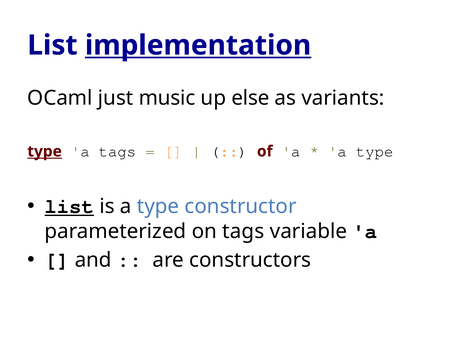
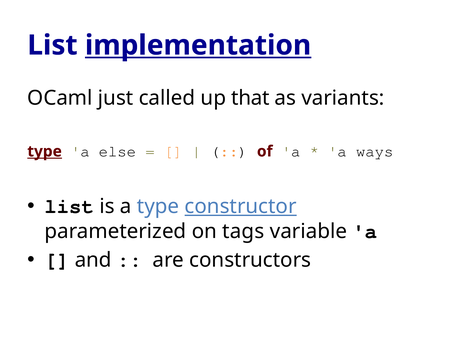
music: music -> called (167, 98)
else: else -> that (250, 98)
a tags: tags -> else (118, 151)
type: type -> ways (375, 151)
list underline: present -> none (69, 206)
constructor underline: none -> present (241, 206)
